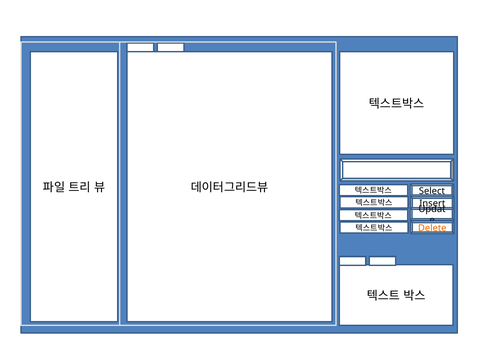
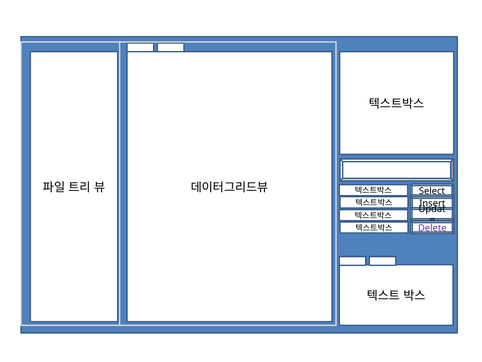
Delete colour: orange -> purple (432, 228)
